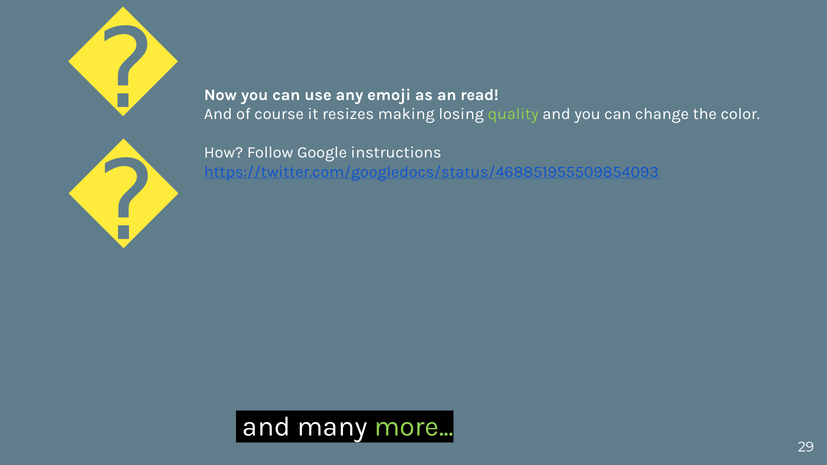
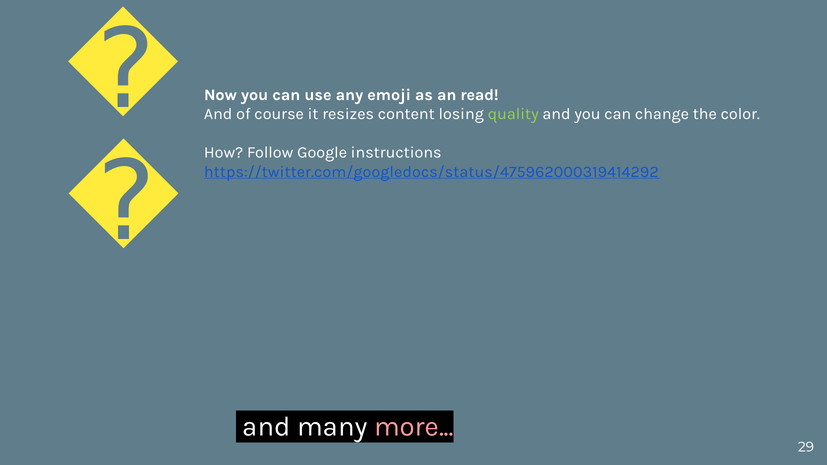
making: making -> content (406, 114)
https://twitter.com/googledocs/status/468851955509854093: https://twitter.com/googledocs/status/468851955509854093 -> https://twitter.com/googledocs/status/475962000319414292 (431, 172)
more colour: light green -> pink (414, 427)
